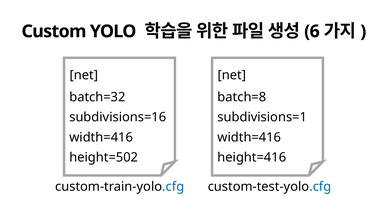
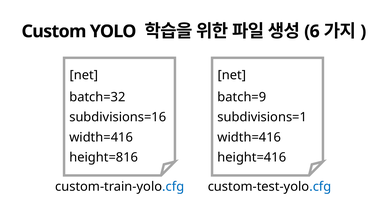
batch=8: batch=8 -> batch=9 (242, 97)
height=502: height=502 -> height=816 (104, 157)
